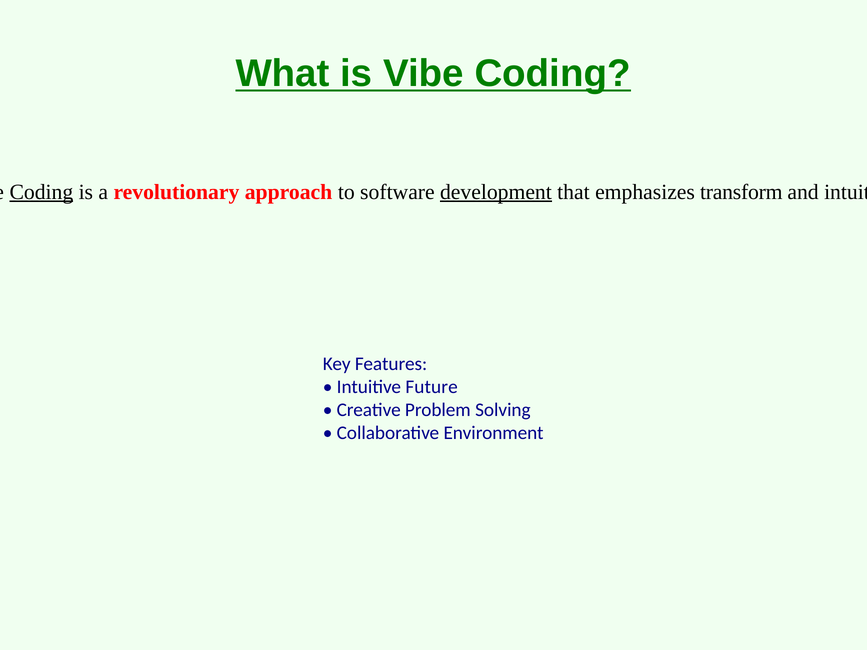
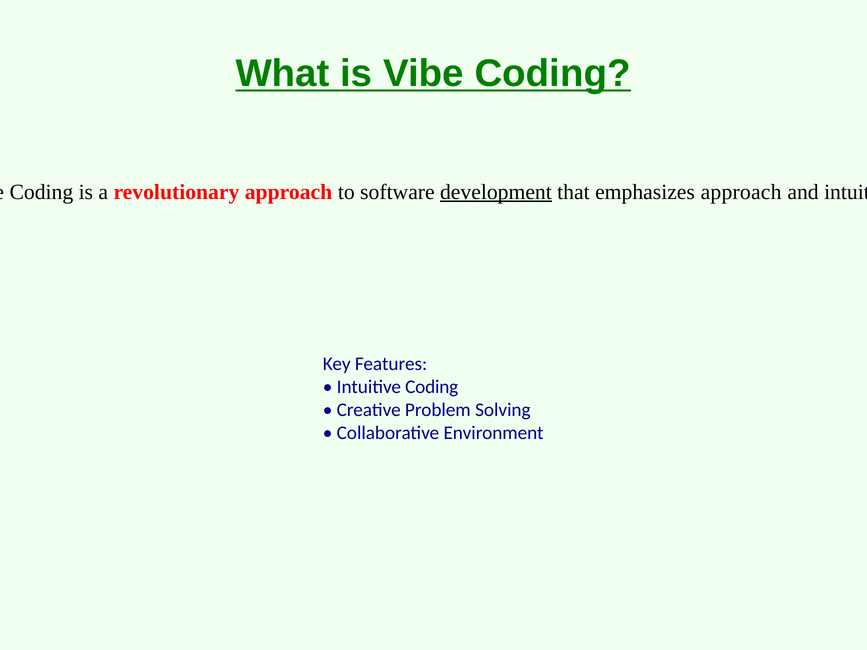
Coding underline: present -> none (41, 192)
emphasizes transform: transform -> approach (741, 192)
Intuitive Future: Future -> Coding (432, 387)
